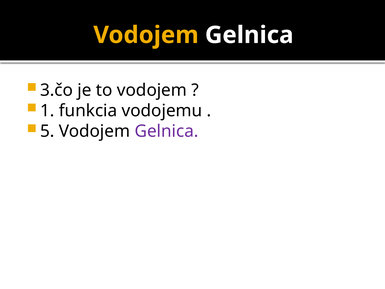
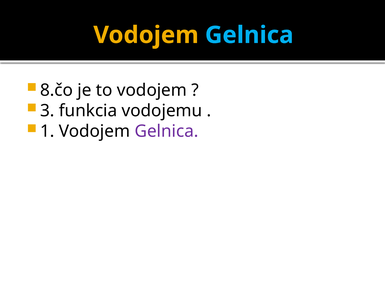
Gelnica colour: white -> light blue (249, 35)
3.čo: 3.čo -> 8.čo (56, 90)
1: 1 -> 3 (47, 111)
5: 5 -> 1 (47, 131)
